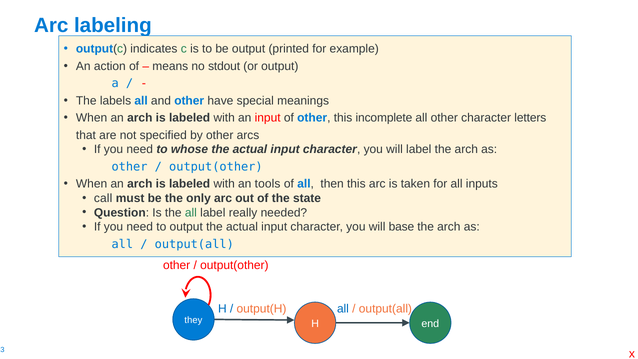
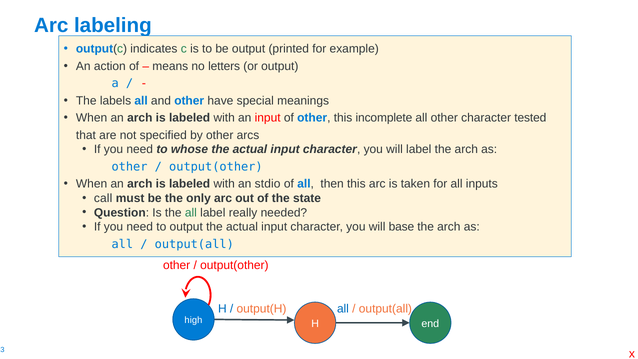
stdout: stdout -> letters (224, 66)
letters: letters -> tested (530, 118)
tools: tools -> stdio (268, 184)
they: they -> high (193, 320)
